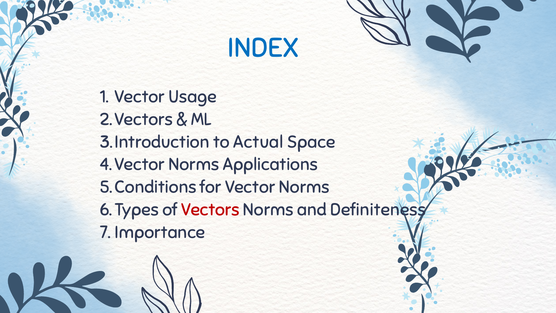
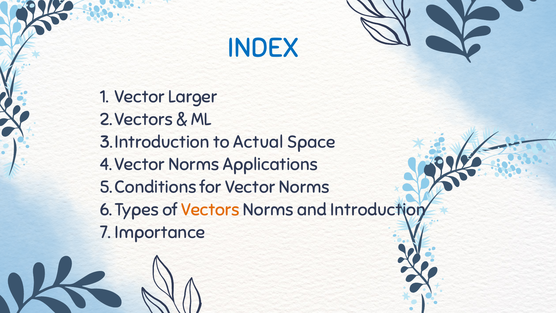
Usage: Usage -> Larger (193, 97)
Vectors colour: red -> orange (210, 210)
Definiteness: Definiteness -> Introduction (378, 210)
